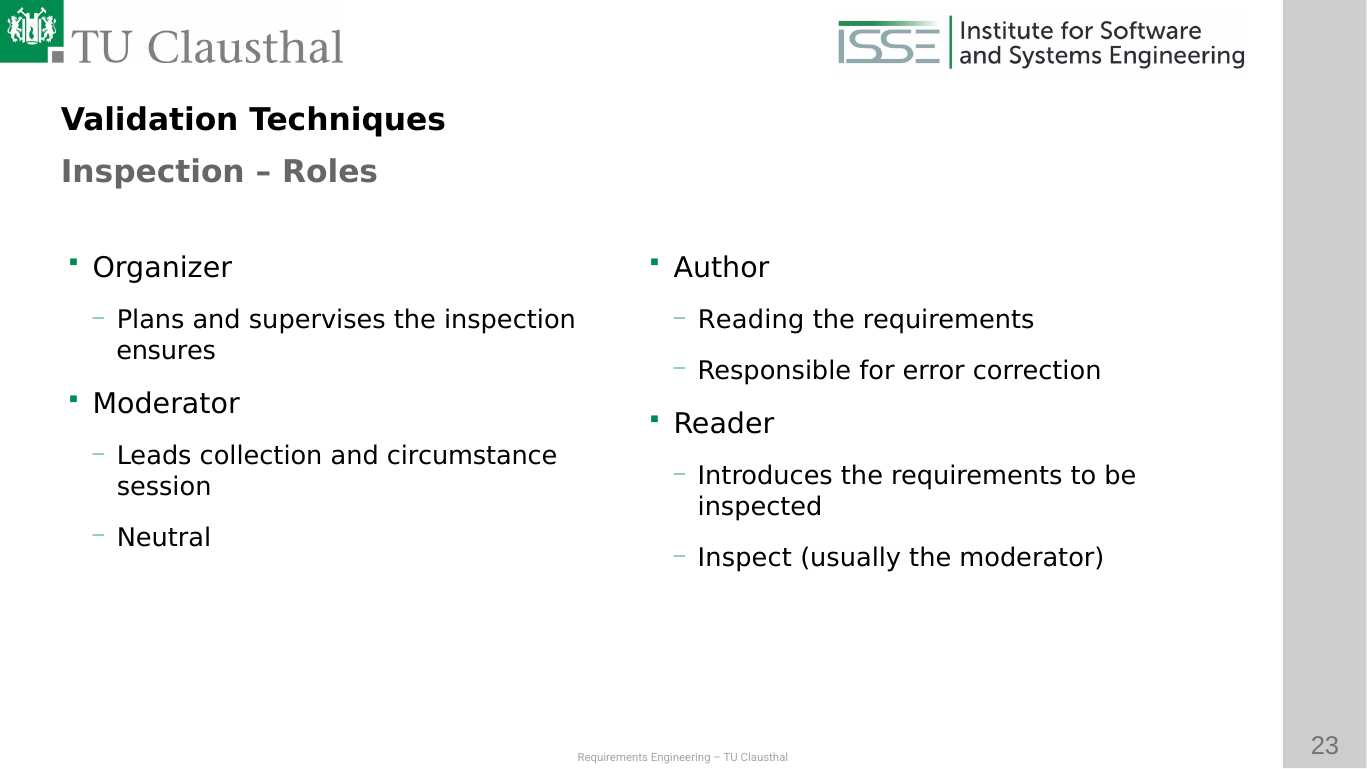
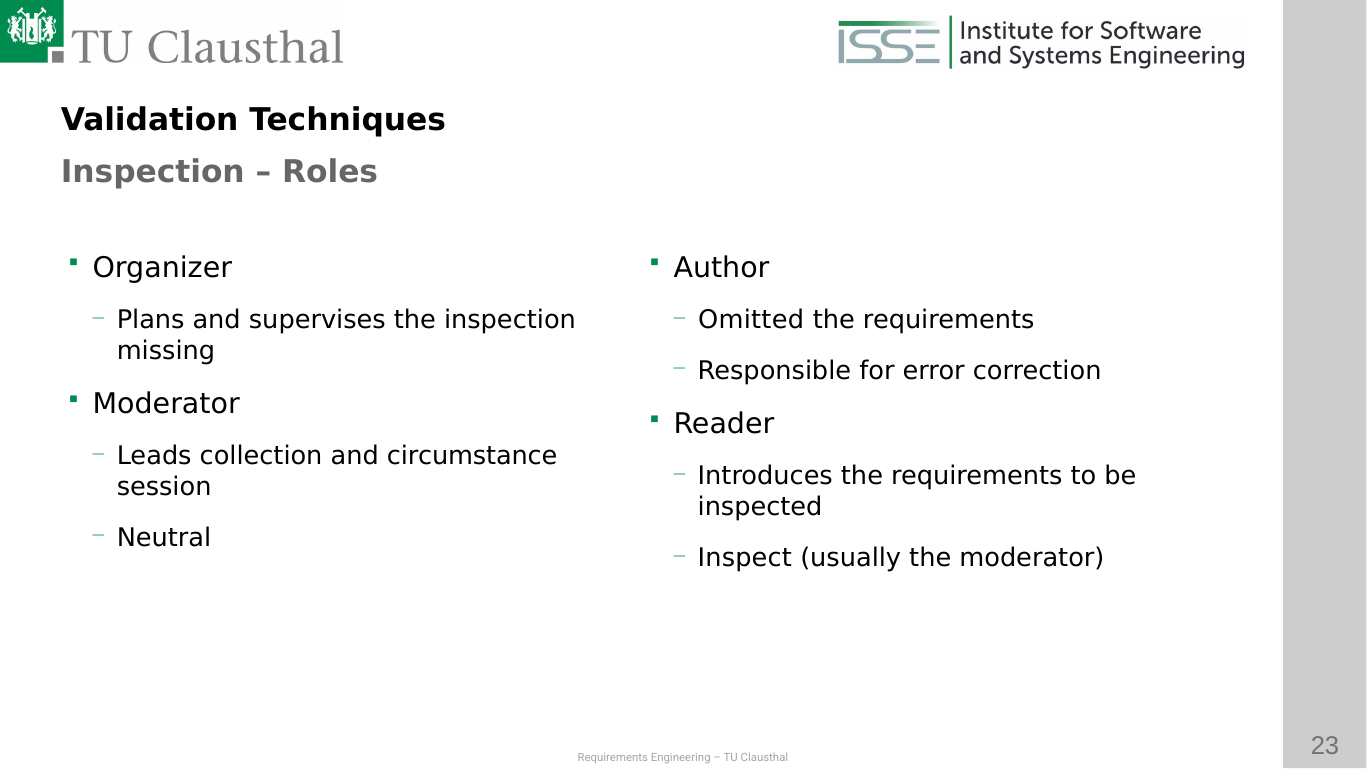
Reading: Reading -> Omitted (751, 320)
ensures: ensures -> missing (166, 351)
